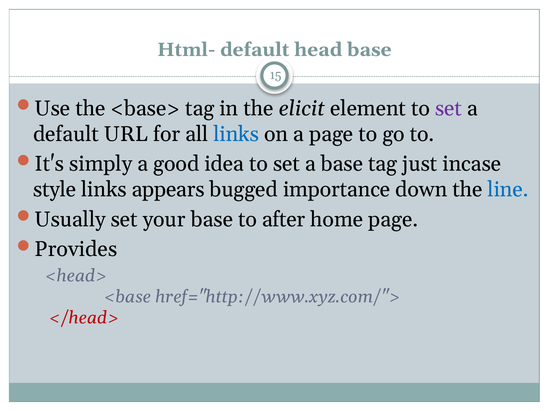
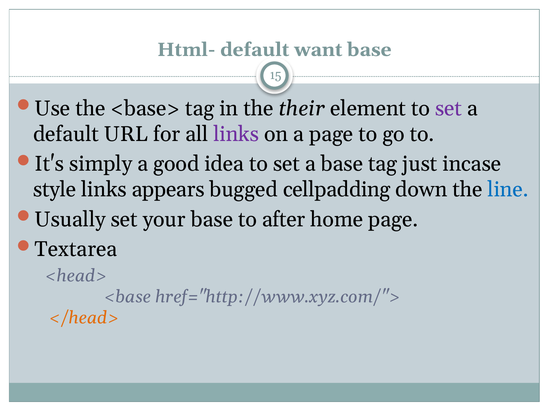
head: head -> want (318, 50)
elicit: elicit -> their (302, 109)
links colour: blue -> purple (236, 134)
importance: importance -> cellpadding (337, 190)
Provides: Provides -> Textarea (76, 250)
</head> colour: red -> orange (84, 318)
